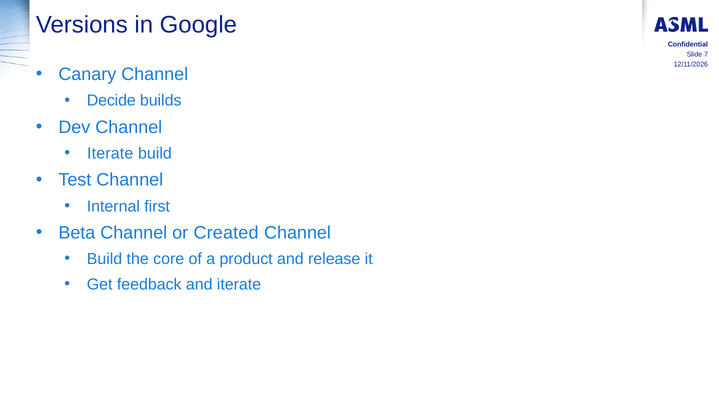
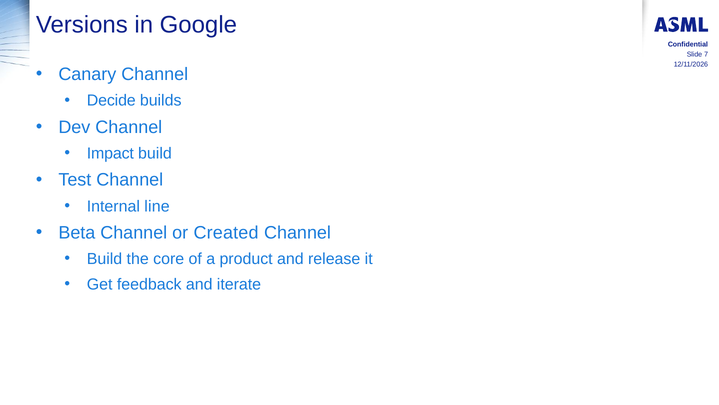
Iterate: Iterate -> Impact (110, 153)
first: first -> line (157, 206)
